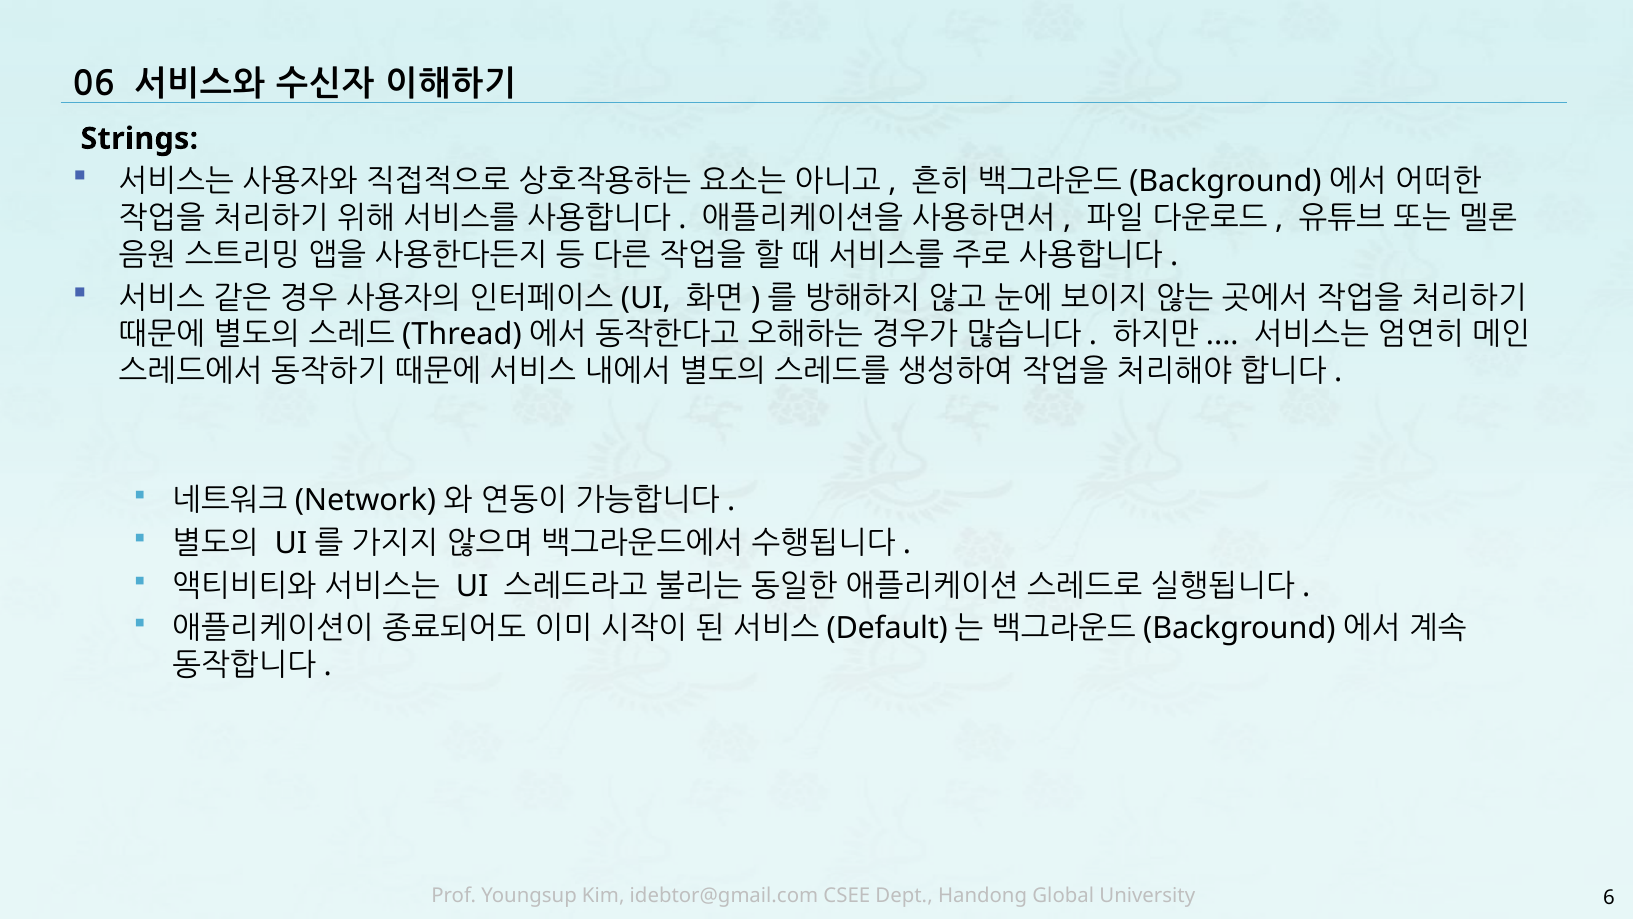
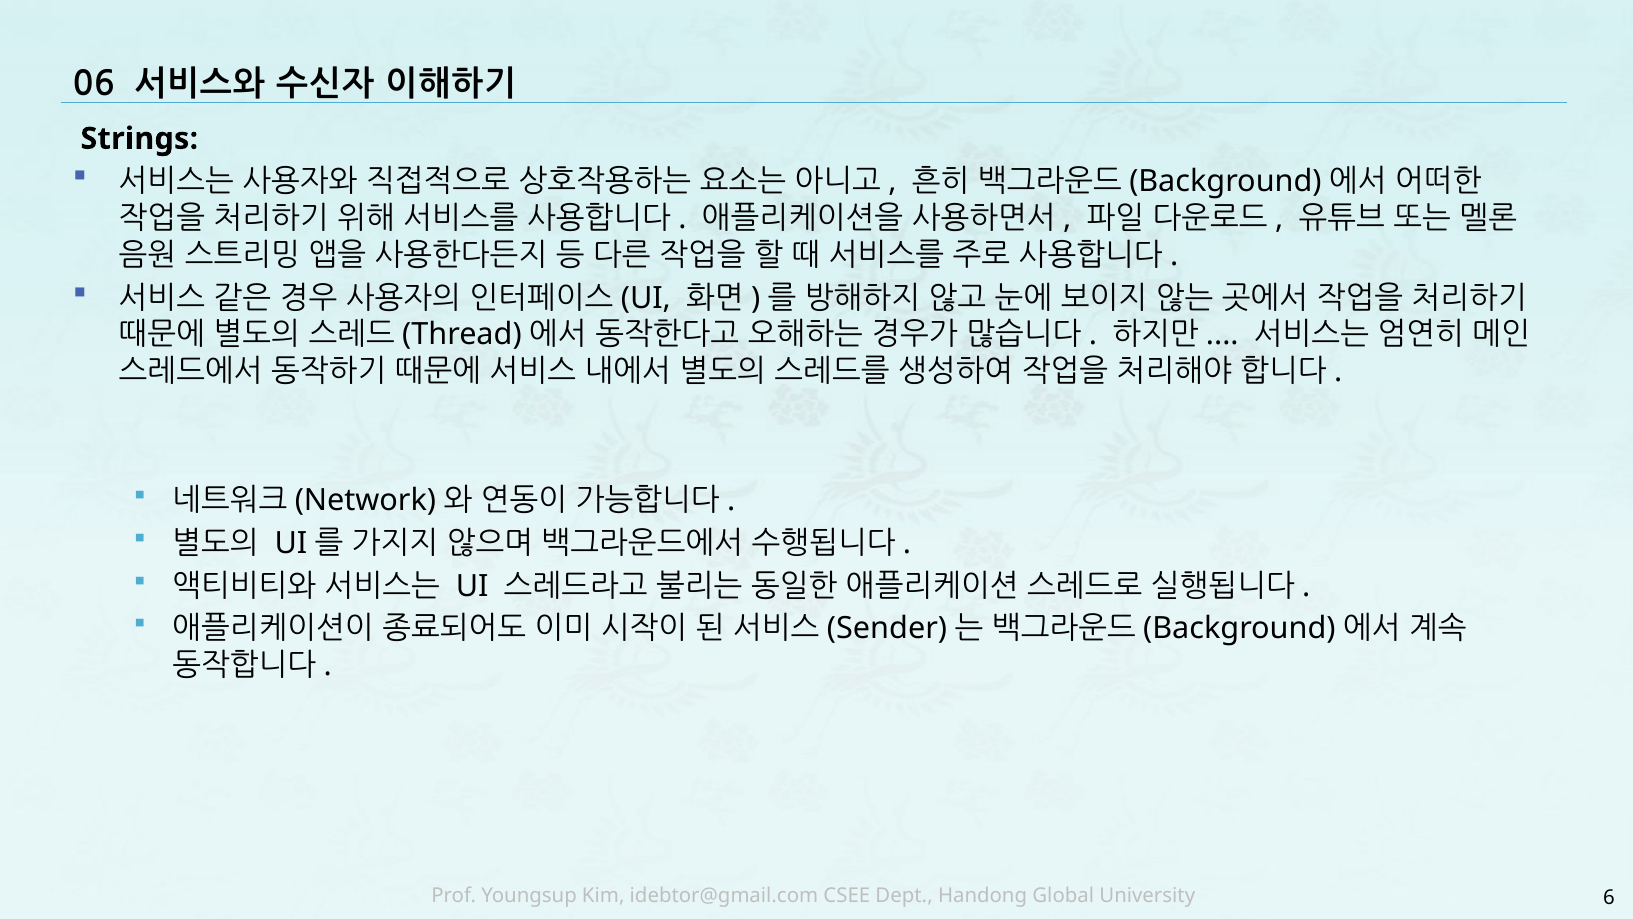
Default: Default -> Sender (887, 628)
